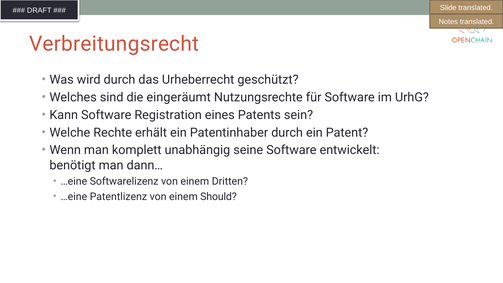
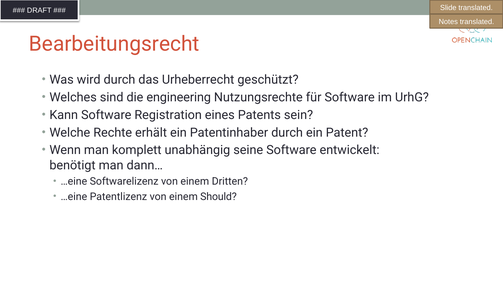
Verbreitungsrecht: Verbreitungsrecht -> Bearbeitungsrecht (114, 44)
eingeräumt: eingeräumt -> engineering (179, 97)
